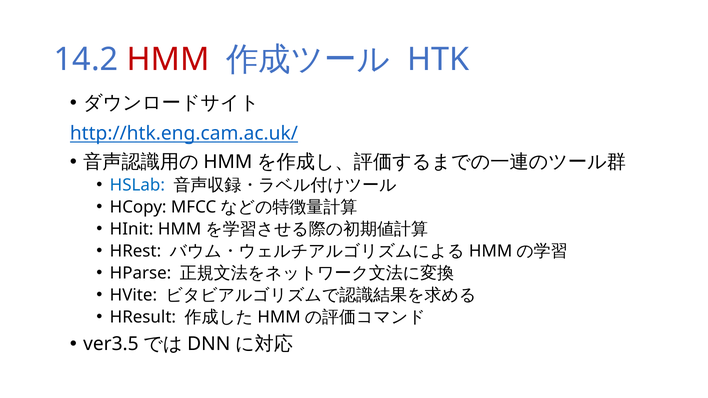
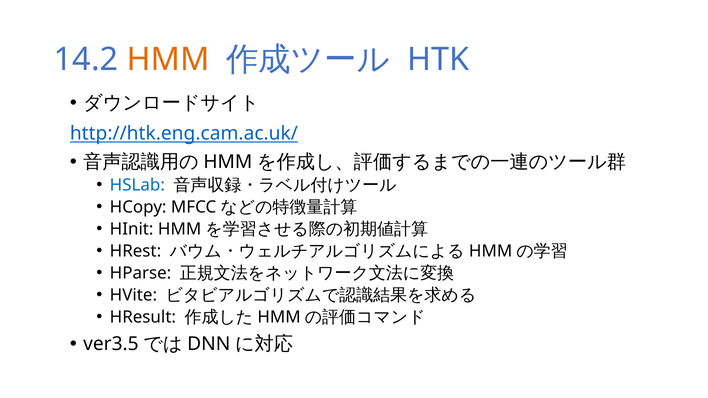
HMM colour: red -> orange (168, 59)
